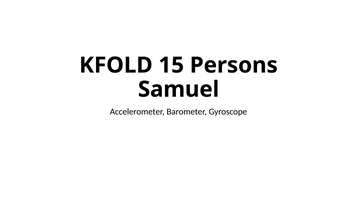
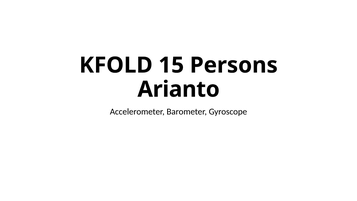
Samuel: Samuel -> Arianto (179, 89)
